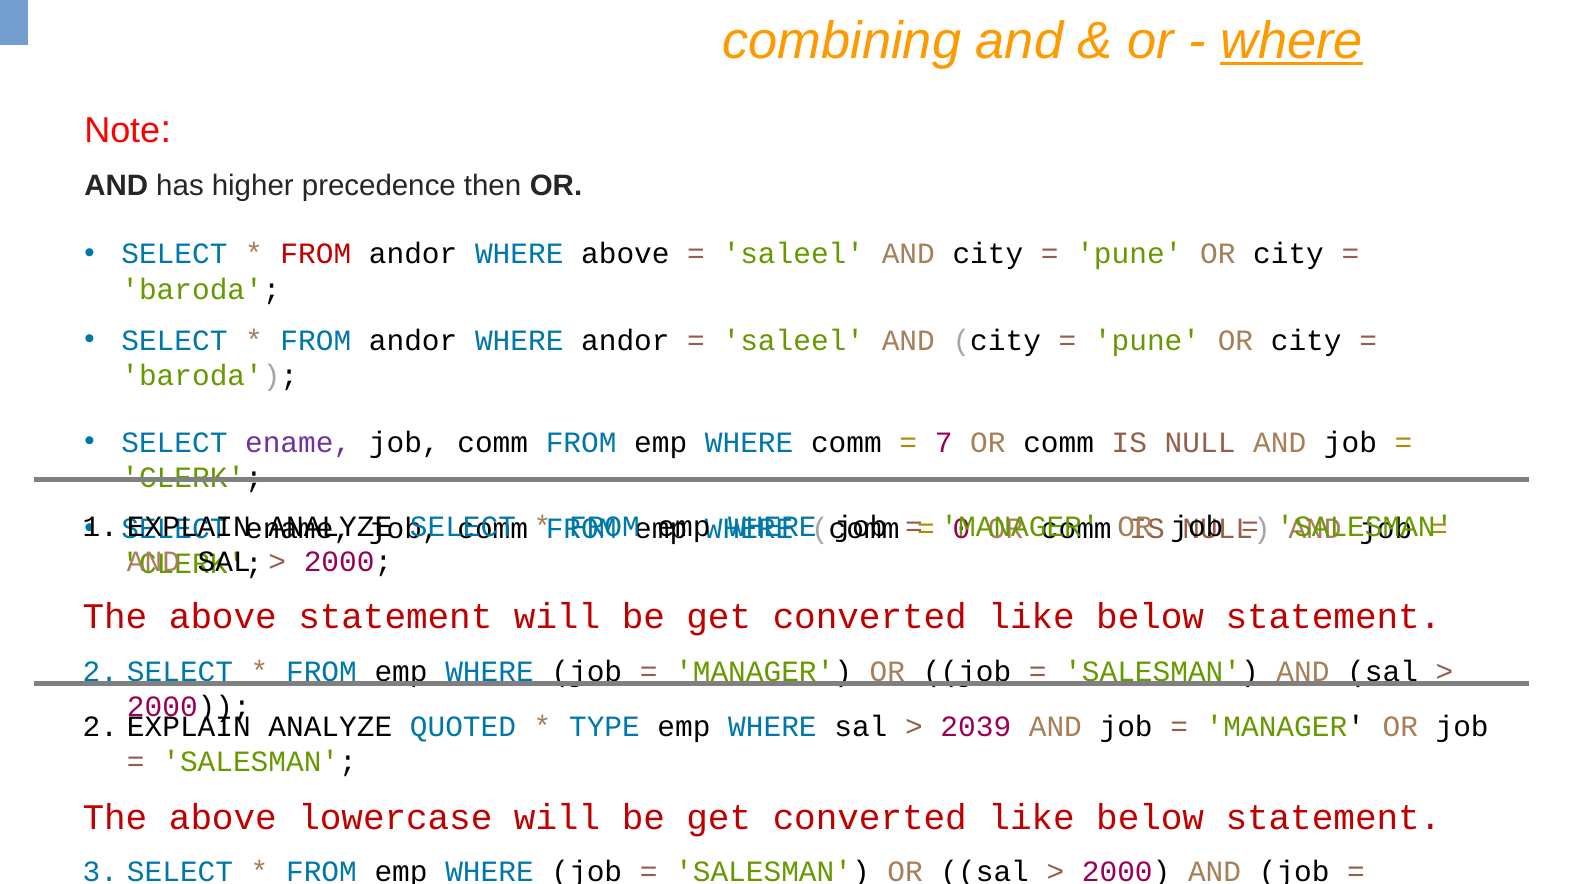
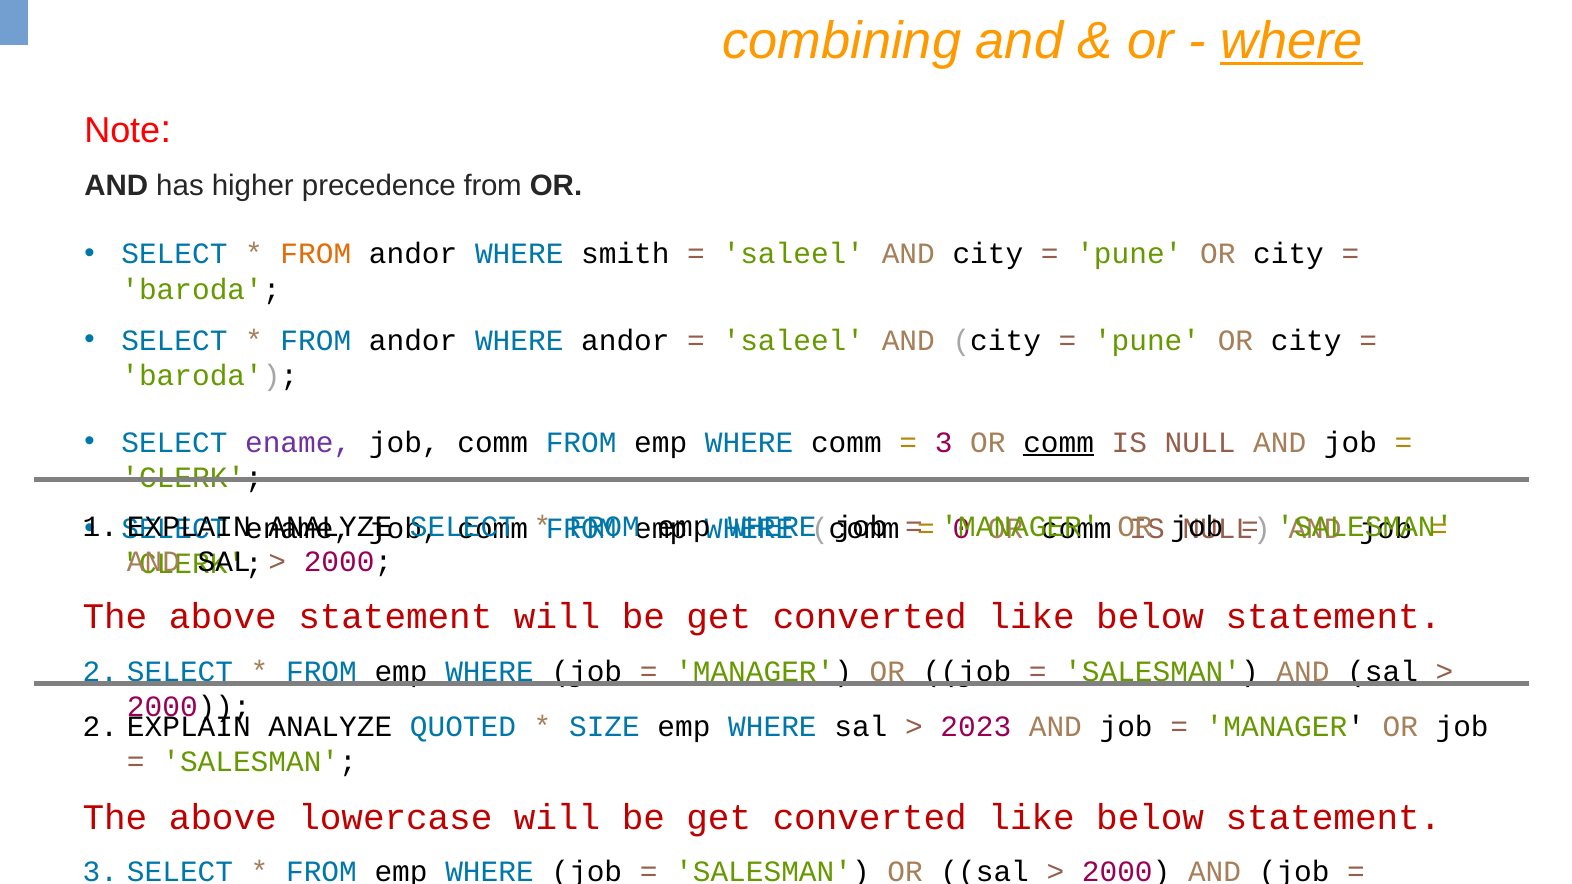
precedence then: then -> from (493, 186)
FROM colour: red -> orange (316, 254)
WHERE above: above -> smith (625, 254)
7: 7 -> 3 (944, 443)
comm underline: none -> present (1059, 443)
TYPE: TYPE -> SIZE (604, 727)
2039: 2039 -> 2023 (976, 727)
